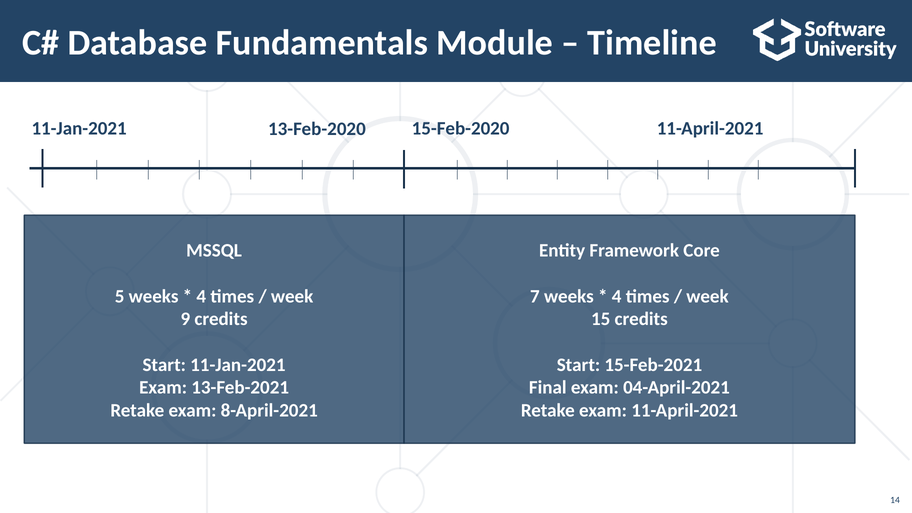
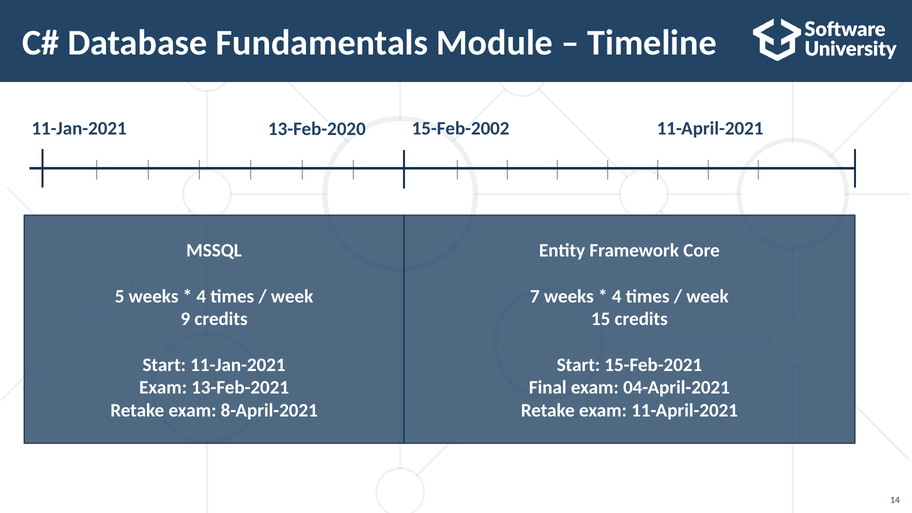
15-Feb-2020: 15-Feb-2020 -> 15-Feb-2002 (461, 129)
